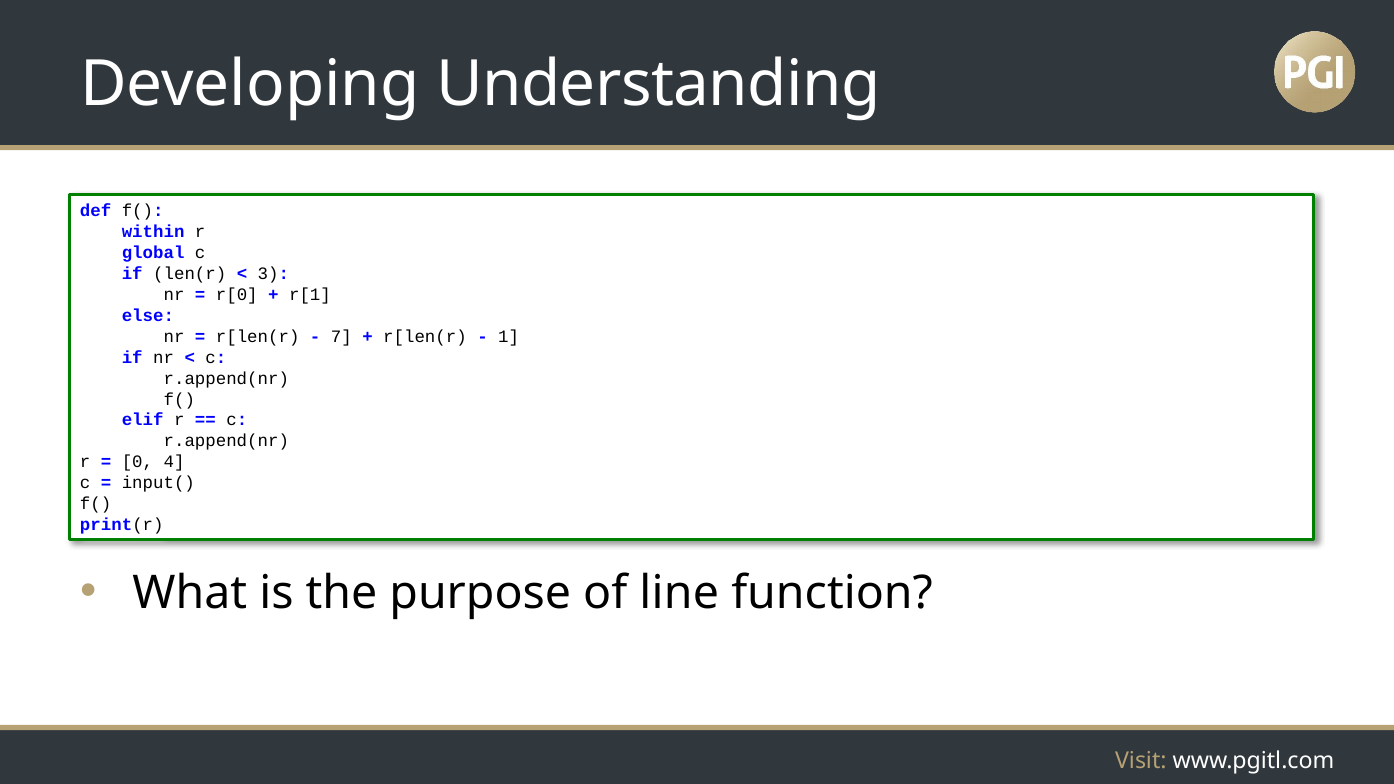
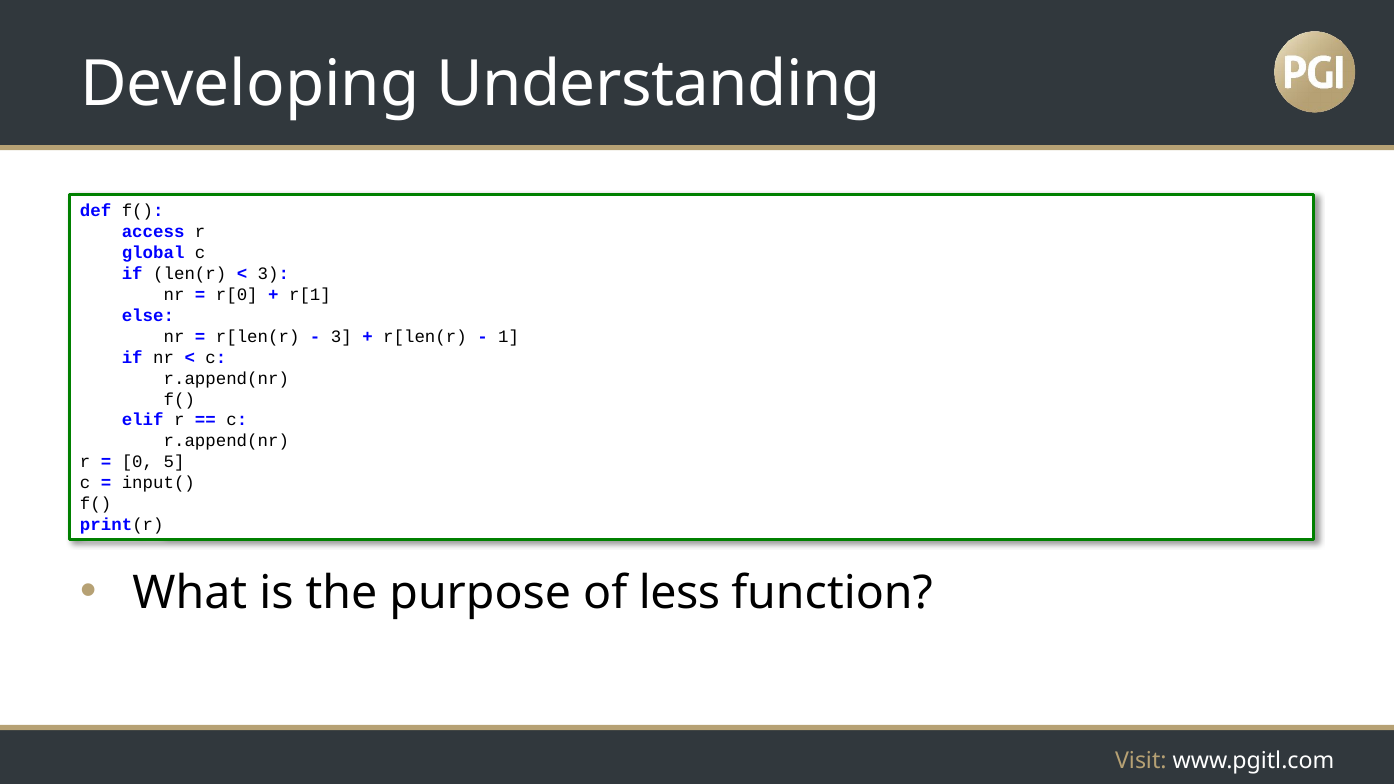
within: within -> access (153, 232)
7: 7 -> 3 (341, 337)
4: 4 -> 5 (174, 462)
line: line -> less (680, 593)
